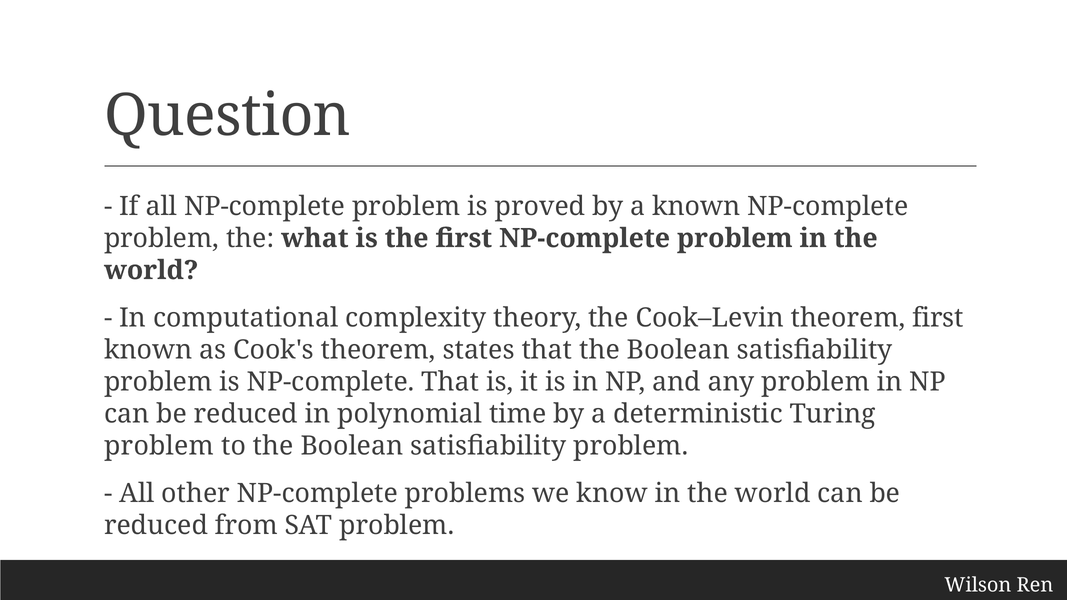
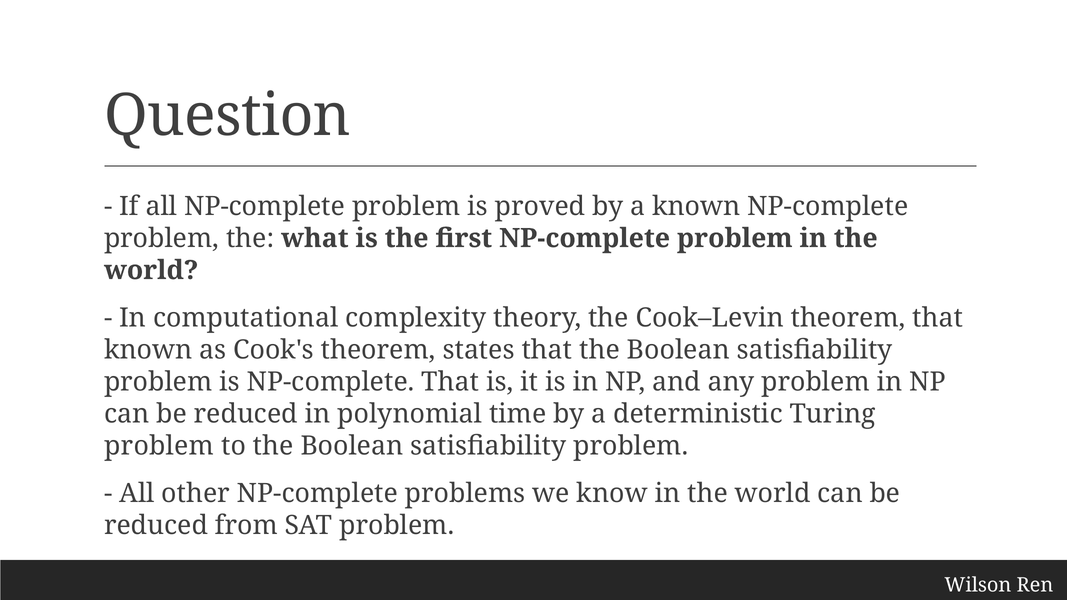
theorem first: first -> that (938, 318)
